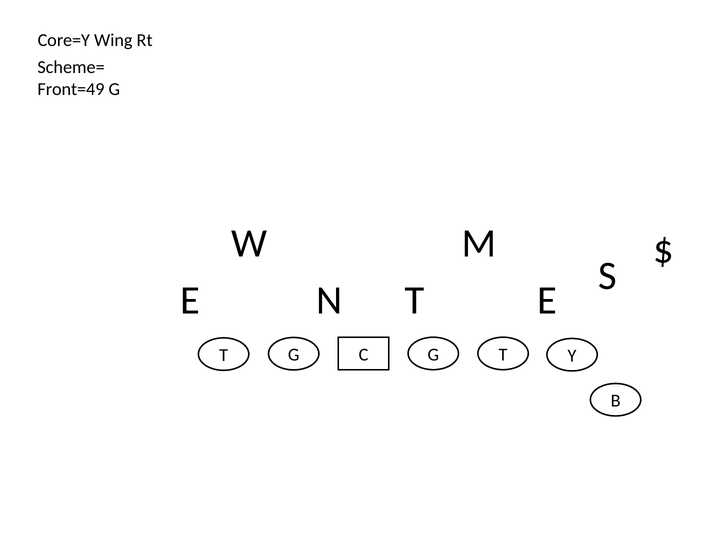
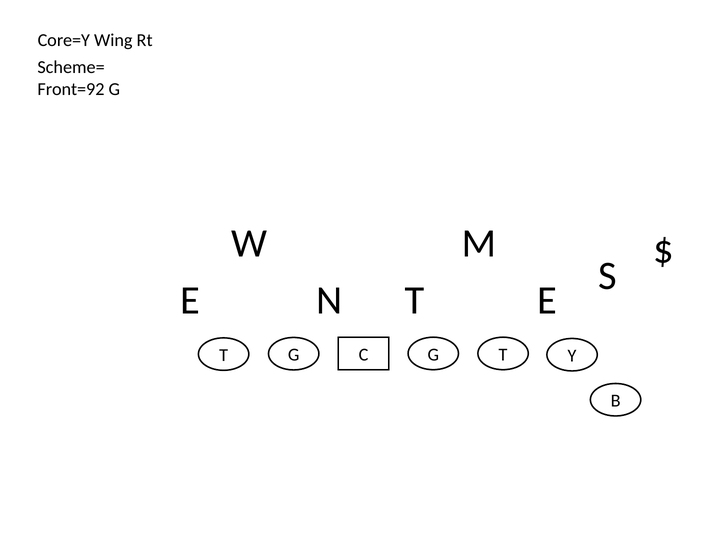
Front=49: Front=49 -> Front=92 (71, 89)
